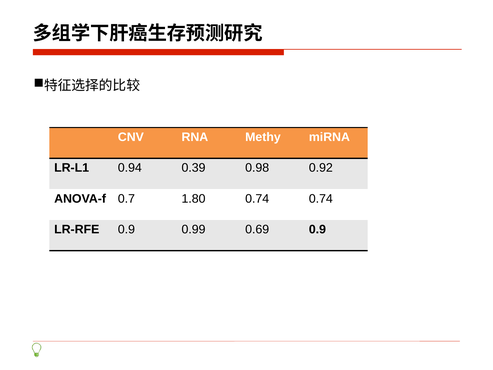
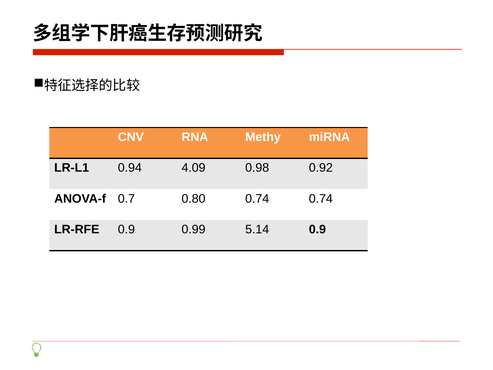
0.39: 0.39 -> 4.09 (194, 168)
1.80: 1.80 -> 0.80 (194, 199)
0.69: 0.69 -> 5.14 (257, 229)
